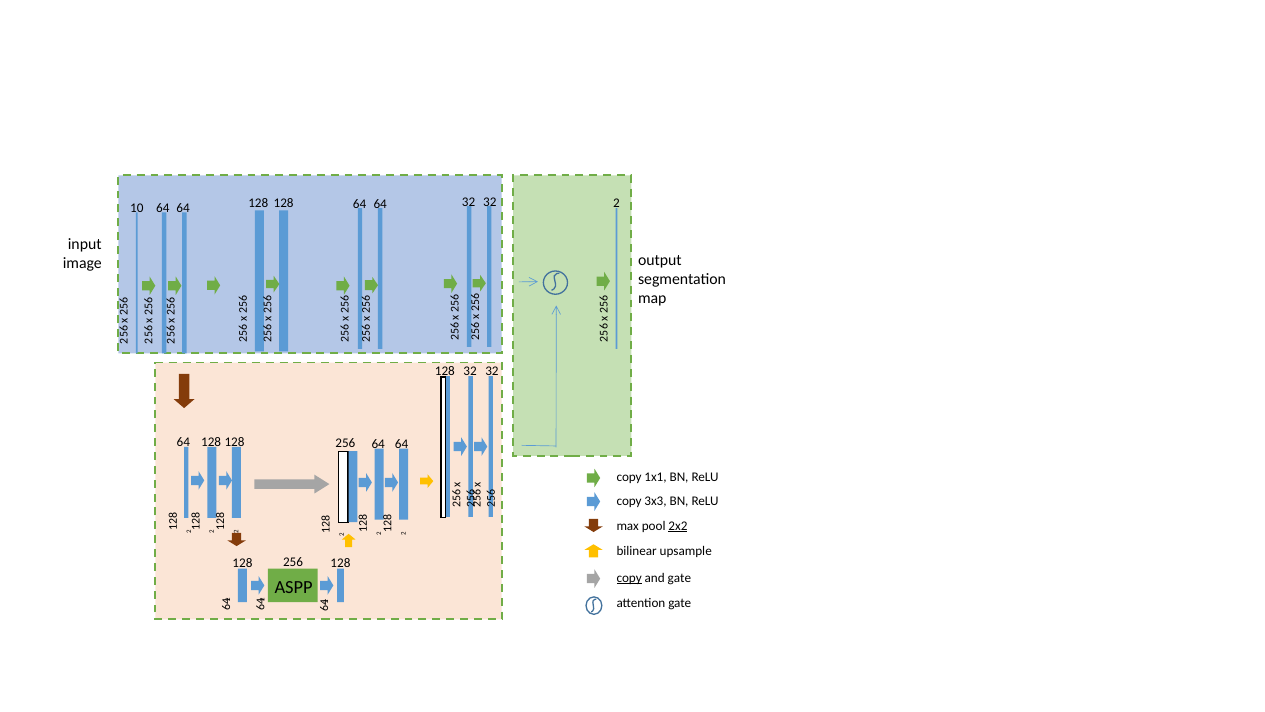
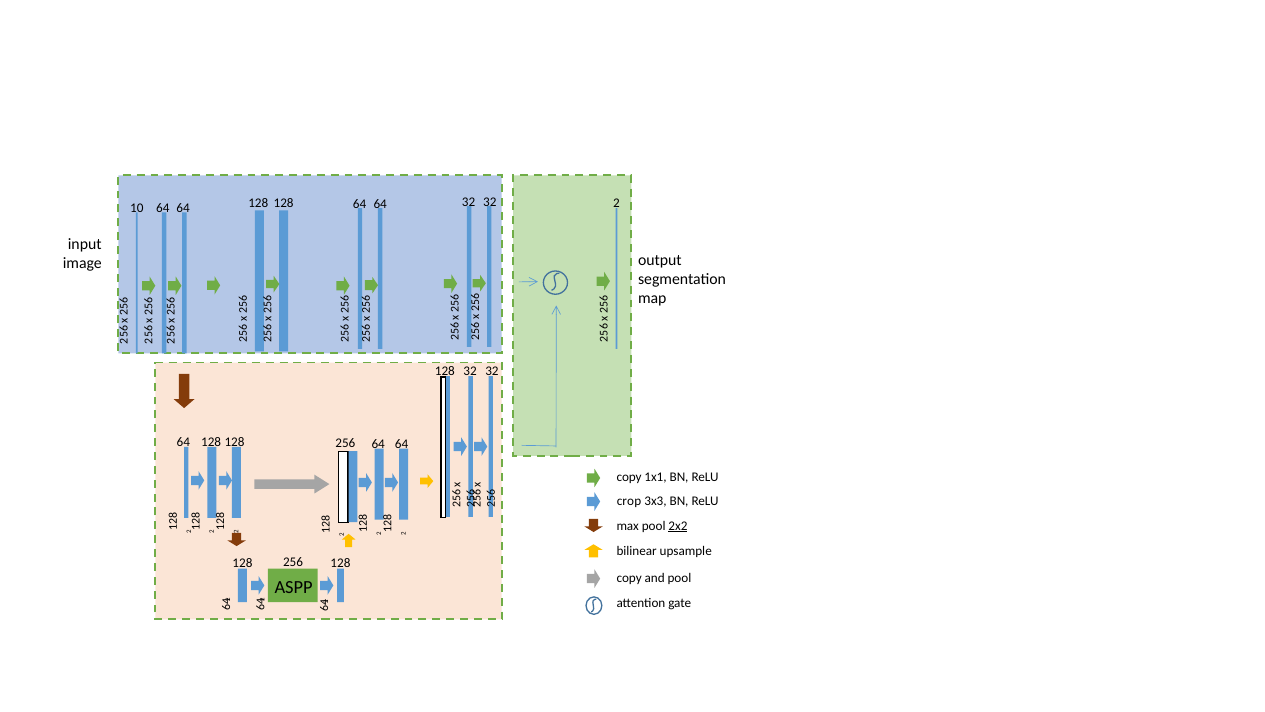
copy: copy -> crop (629, 500)
copy underline: present -> none (629, 577)
and gate: gate -> pool (679, 577)
